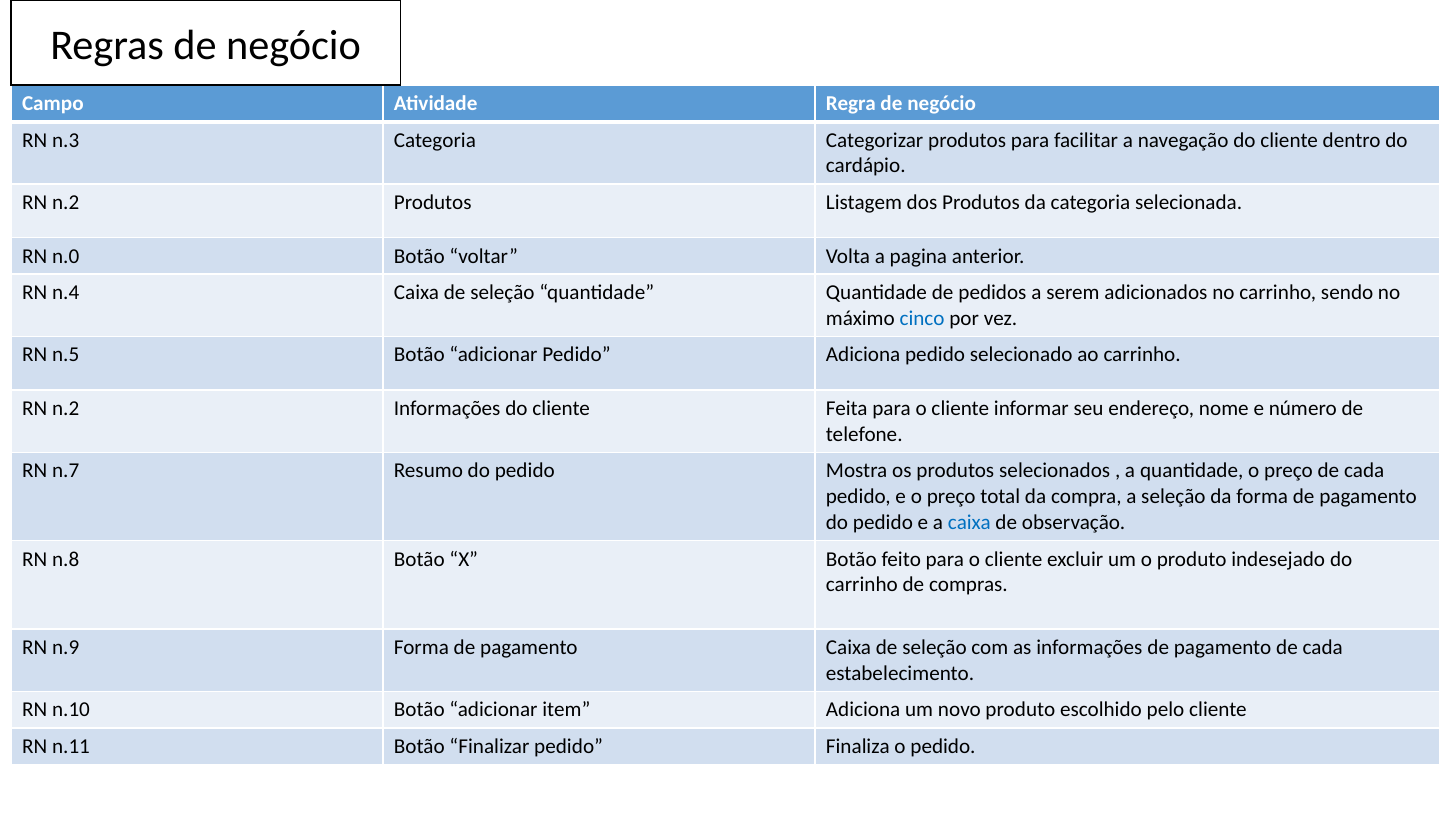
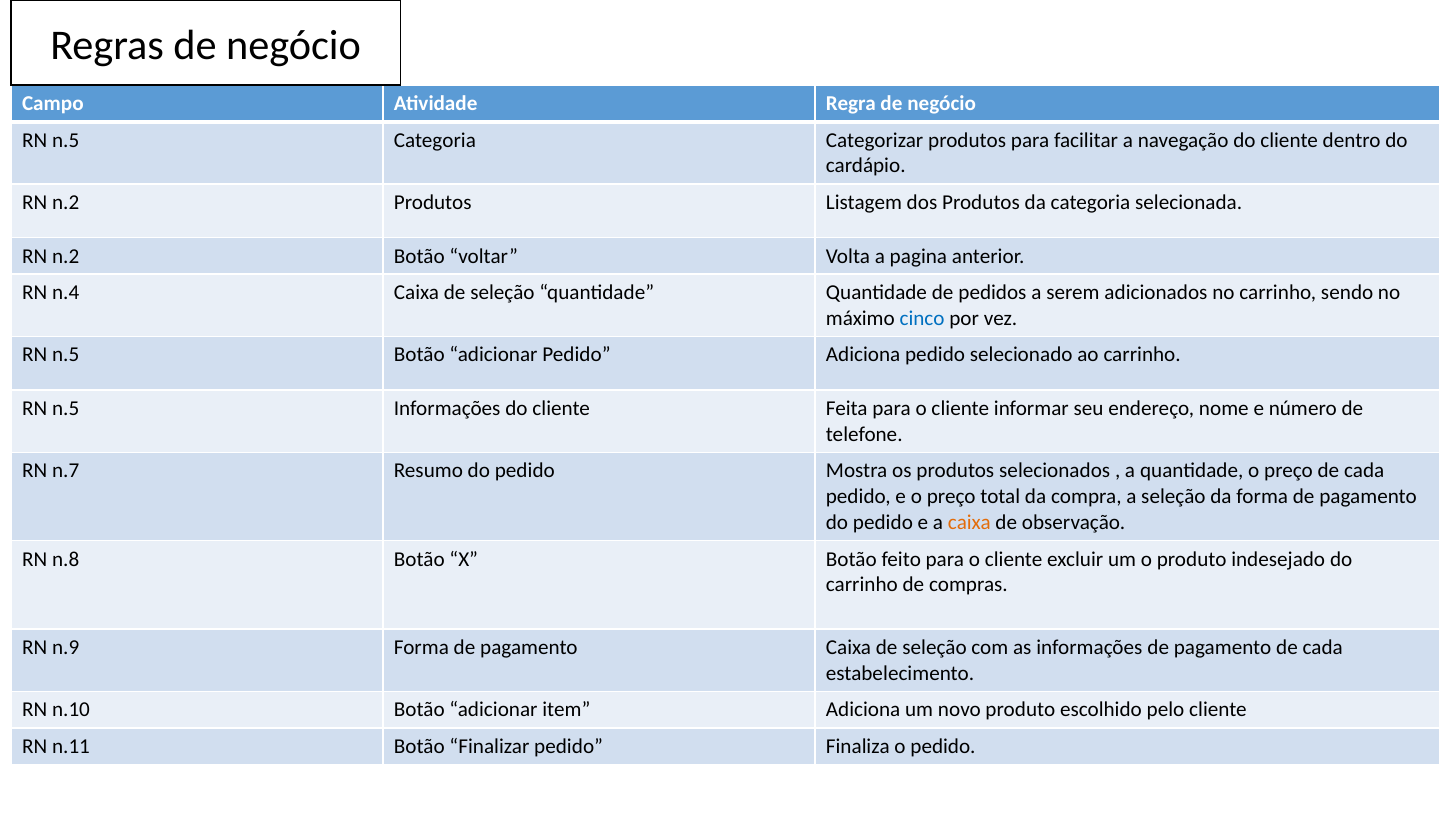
n.3: n.3 -> n.5 (66, 140)
n.0: n.0 -> n.2 (66, 256)
n.2: n.2 -> n.5 (66, 409)
caixa colour: blue -> orange (969, 523)
